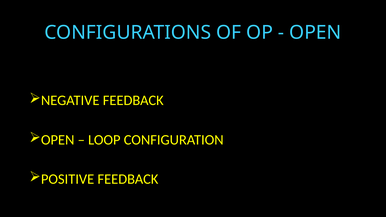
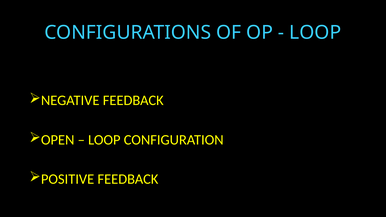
OPEN: OPEN -> LOOP (315, 32)
